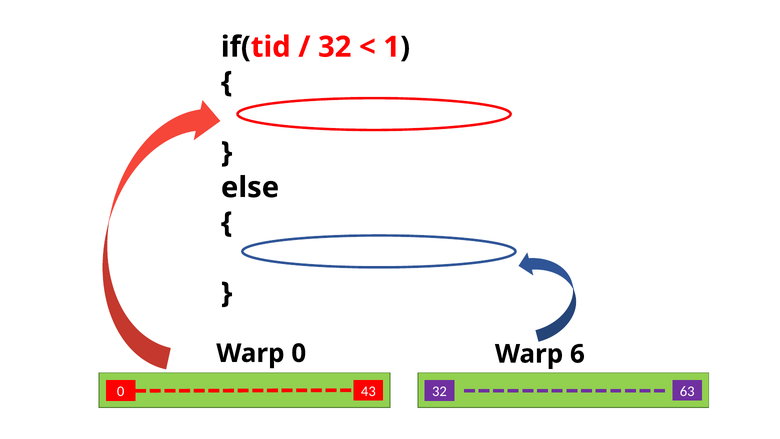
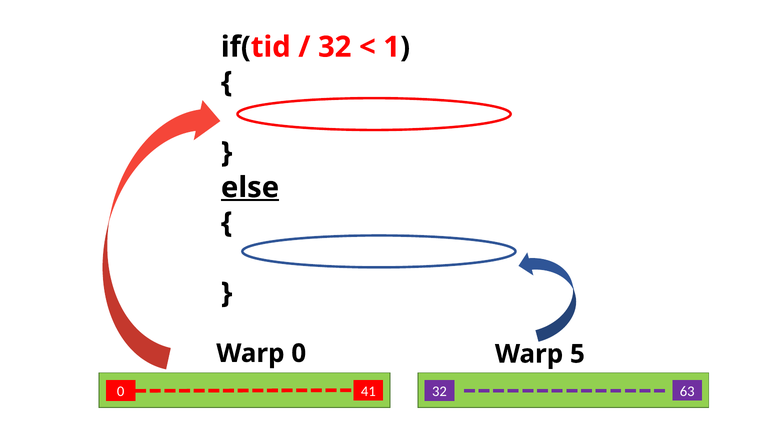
else underline: none -> present (250, 187)
6: 6 -> 5 (577, 354)
43: 43 -> 41 (368, 391)
